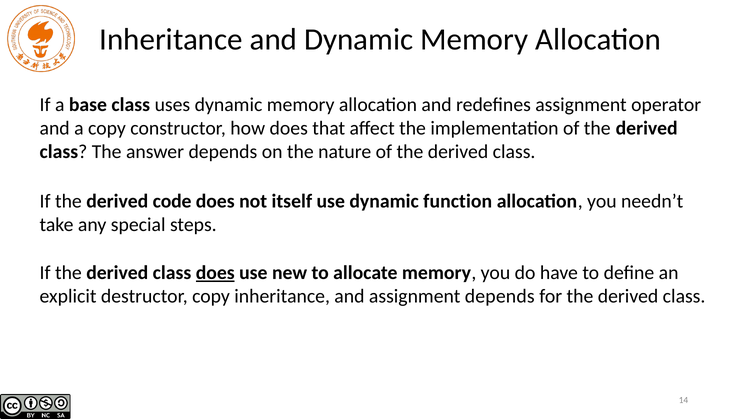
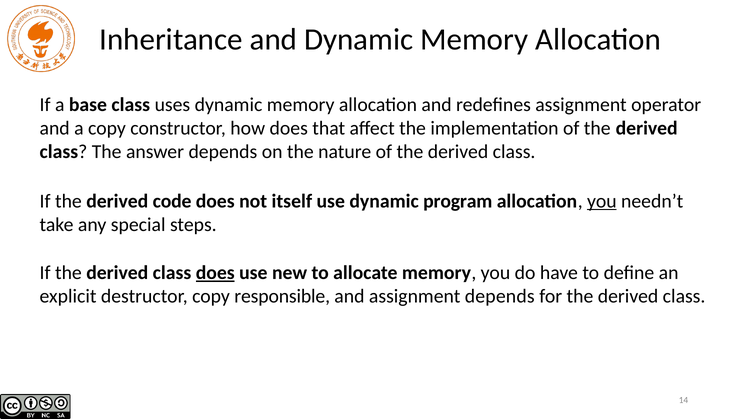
function: function -> program (458, 201)
you underline: none -> present (602, 201)
copy inheritance: inheritance -> responsible (282, 296)
